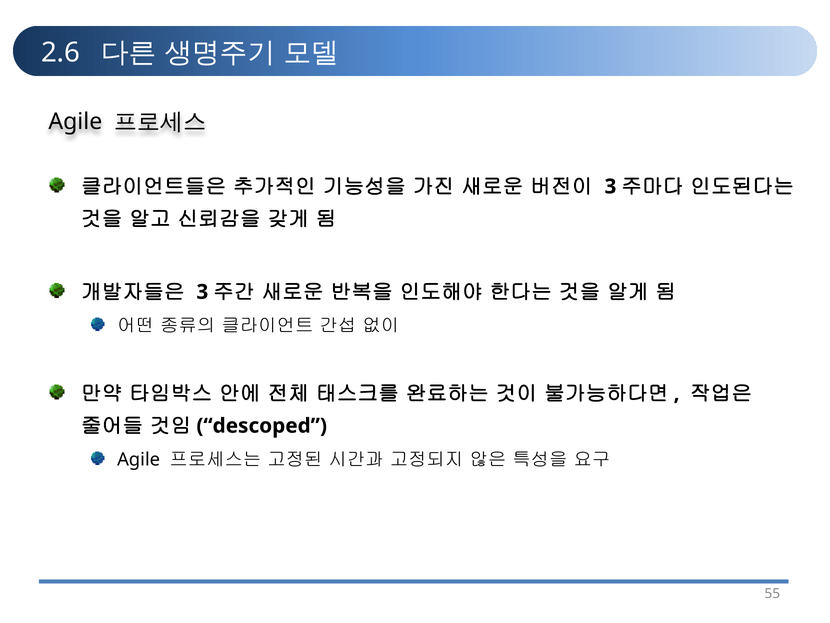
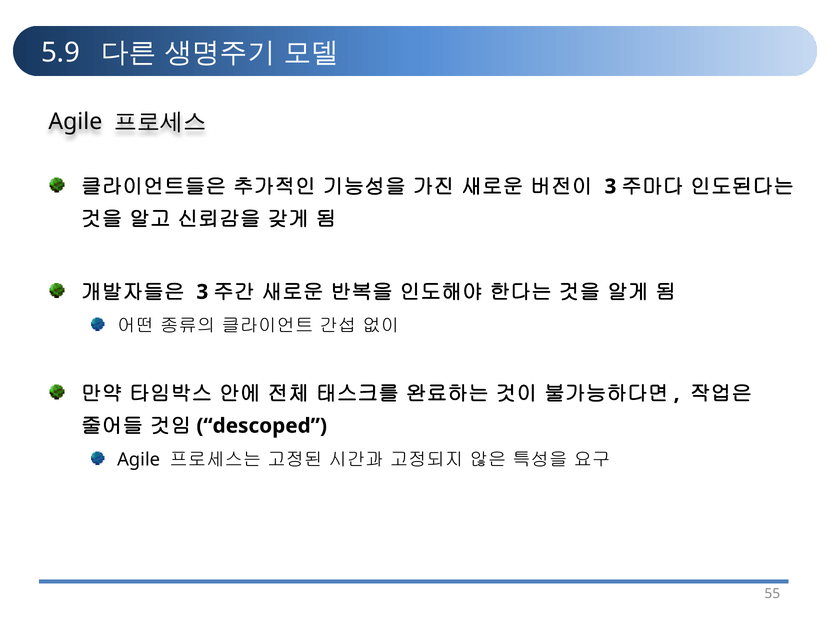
2.6: 2.6 -> 5.9 (61, 52)
